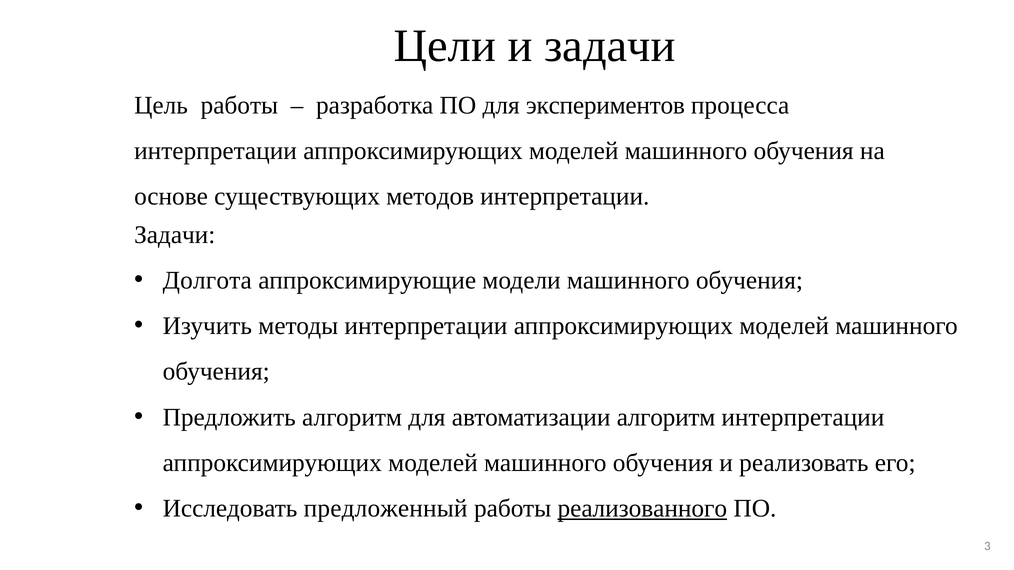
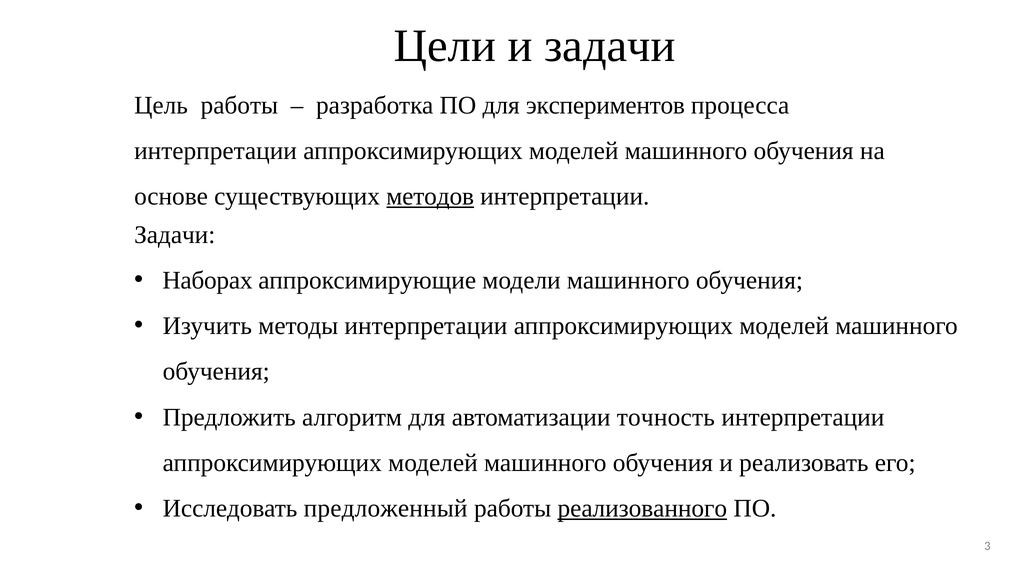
методов underline: none -> present (430, 197)
Долгота: Долгота -> Наборах (207, 281)
автоматизации алгоритм: алгоритм -> точность (666, 417)
